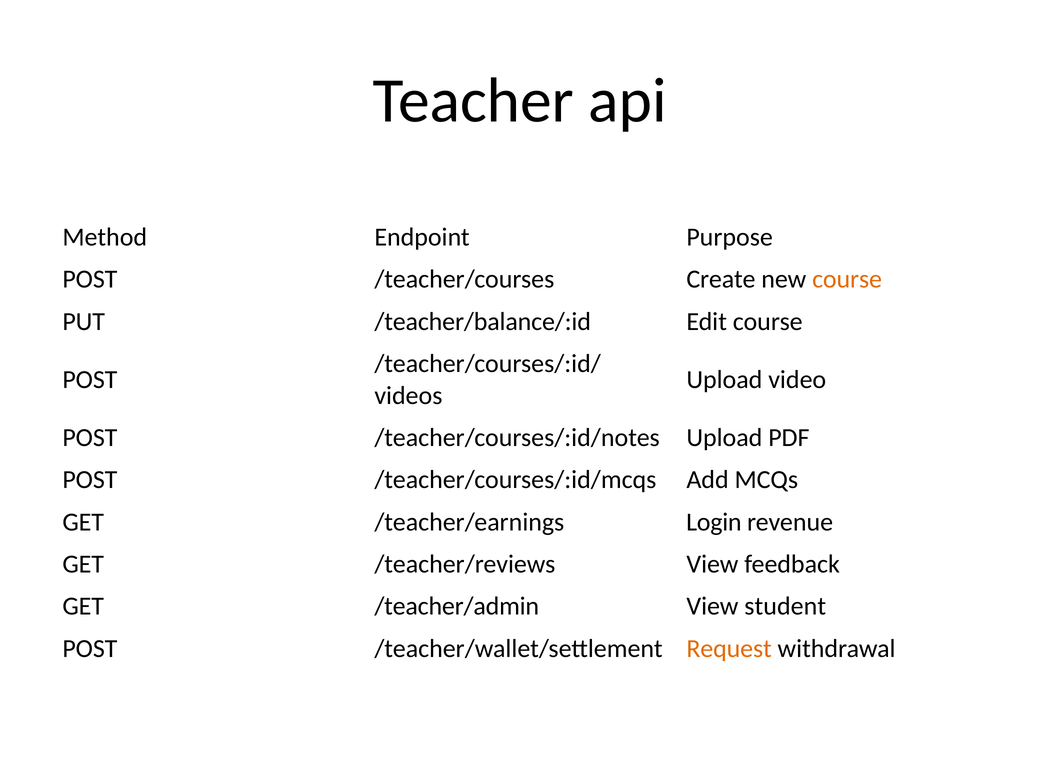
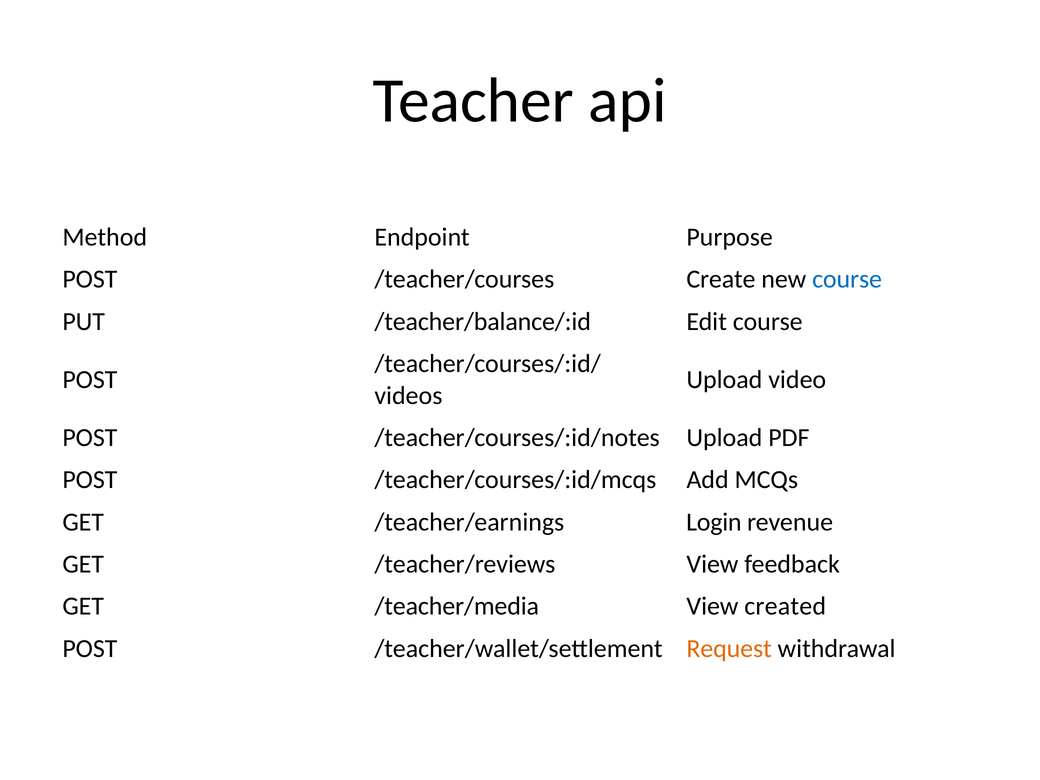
course colour: orange -> blue (847, 279)
/teacher/admin: /teacher/admin -> /teacher/media (457, 606)
student: student -> created (785, 606)
